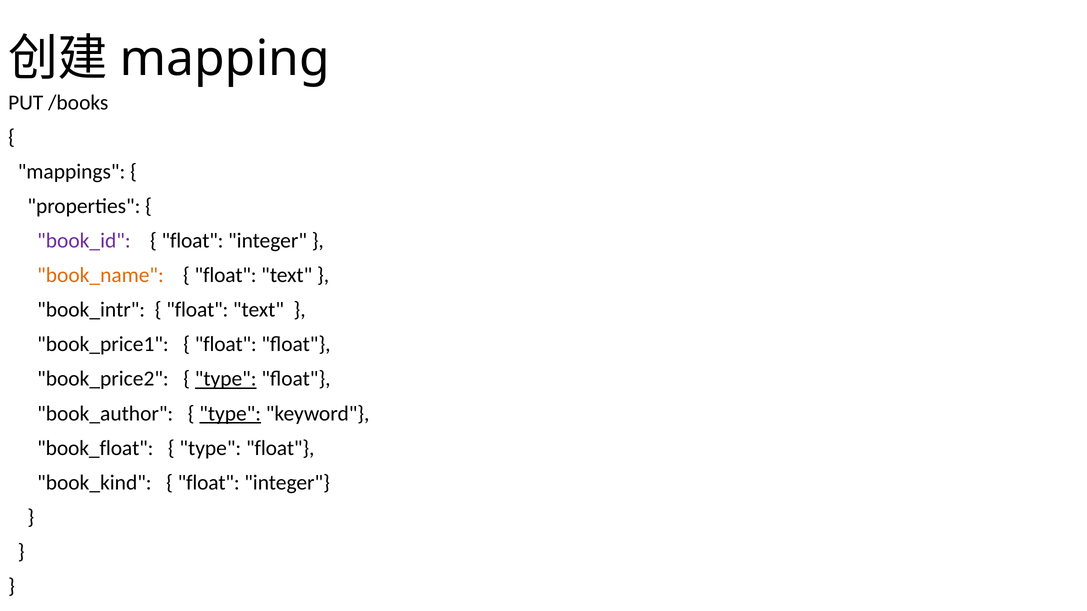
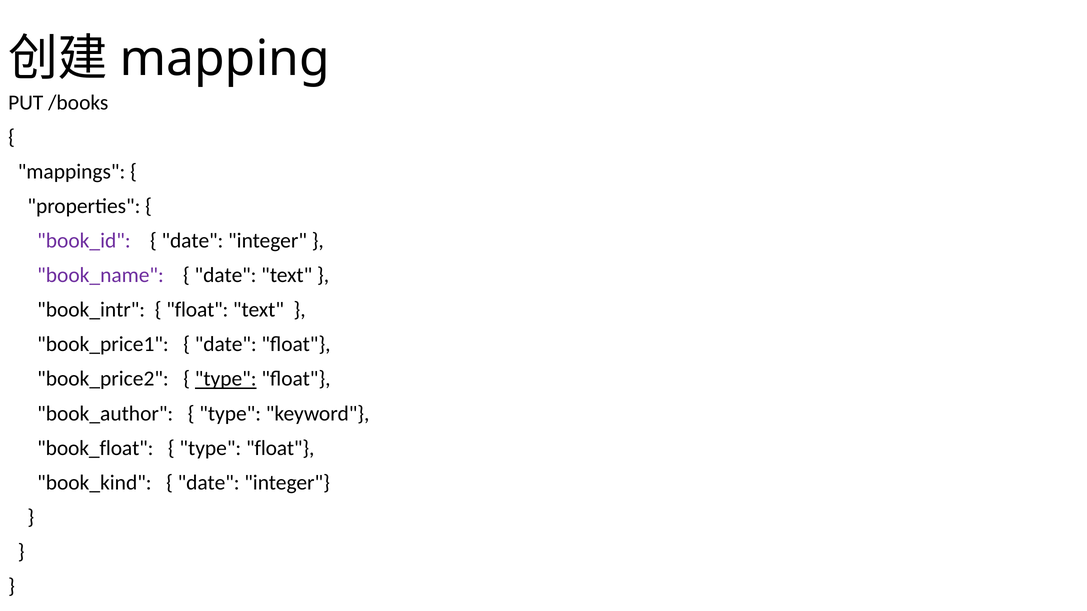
float: float -> date (192, 241)
book_name colour: orange -> purple (101, 275)
float: float -> date (226, 275)
float: float -> date (226, 345)
type underline: present -> none (230, 414)
float: float -> date (209, 483)
